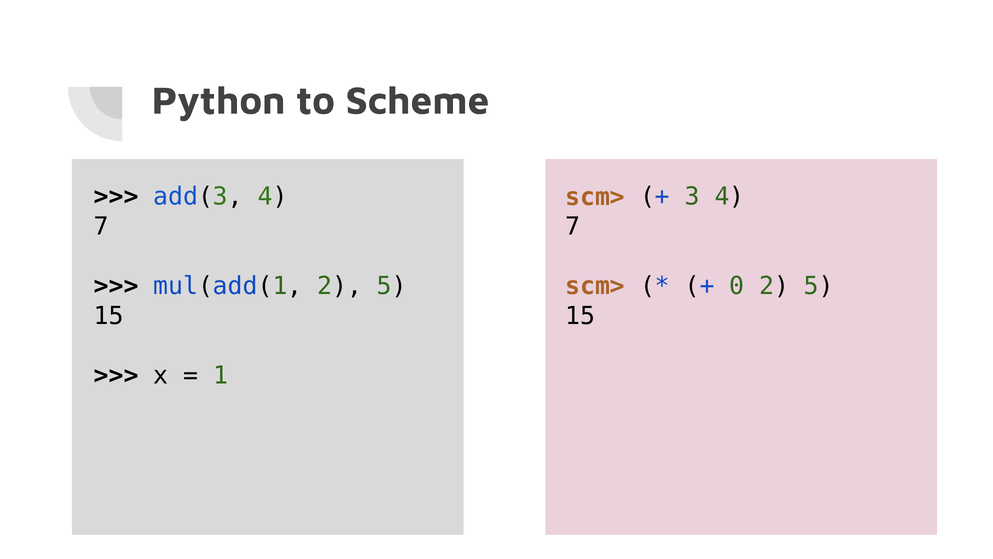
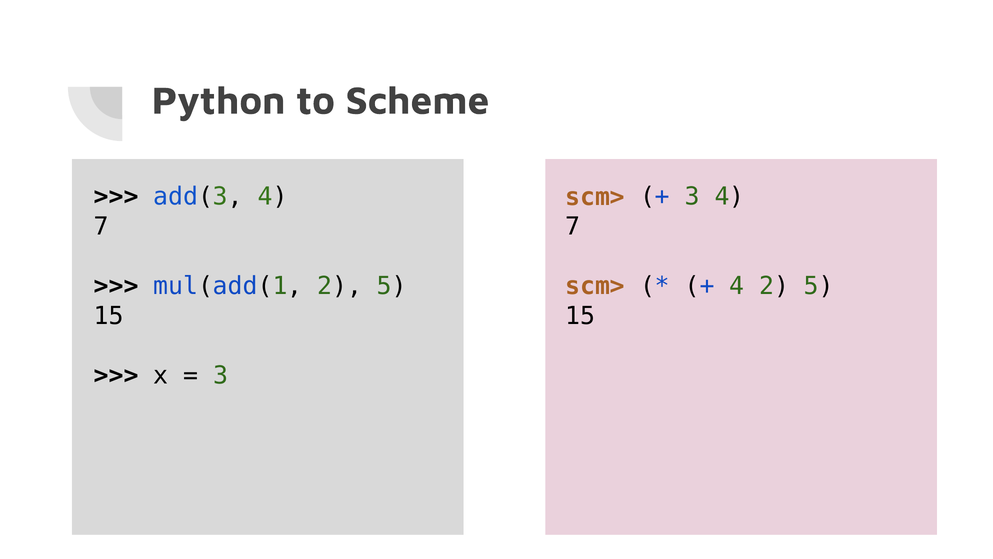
0: 0 -> 4 (737, 286)
1: 1 -> 3 (221, 375)
